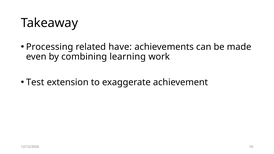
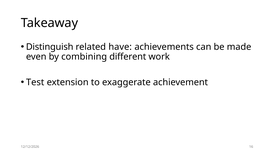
Processing: Processing -> Distinguish (50, 47)
learning: learning -> different (128, 57)
